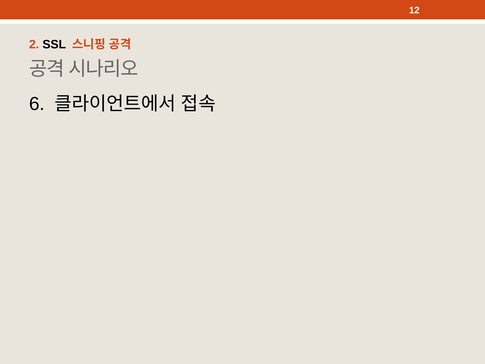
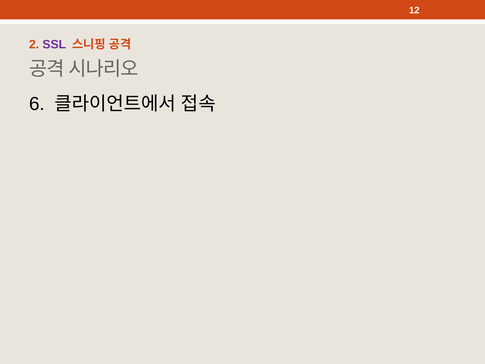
SSL colour: black -> purple (54, 45)
